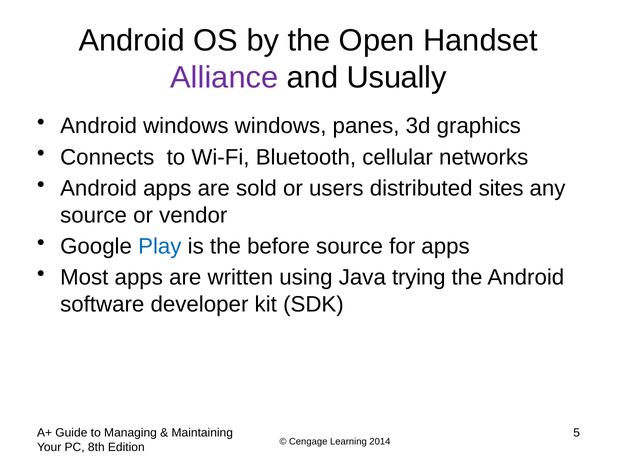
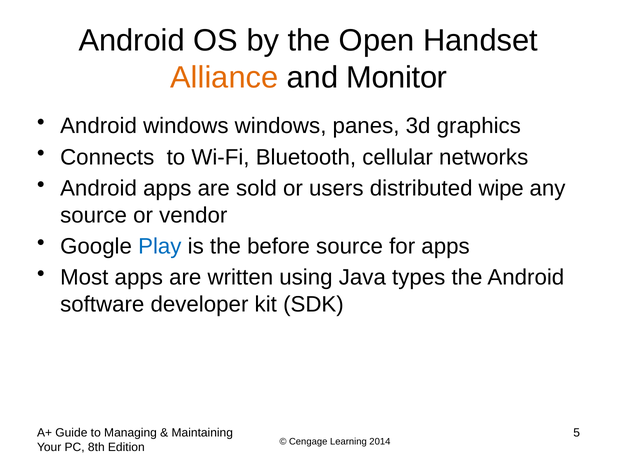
Alliance colour: purple -> orange (224, 78)
Usually: Usually -> Monitor (397, 78)
sites: sites -> wipe (501, 188)
trying: trying -> types (419, 277)
